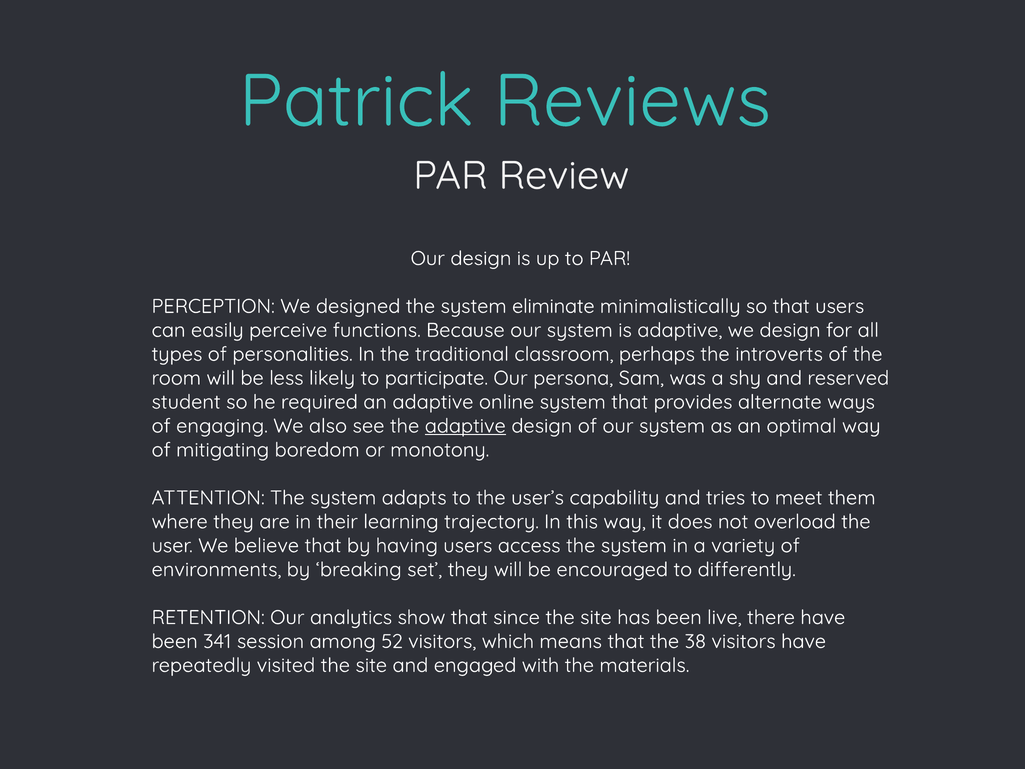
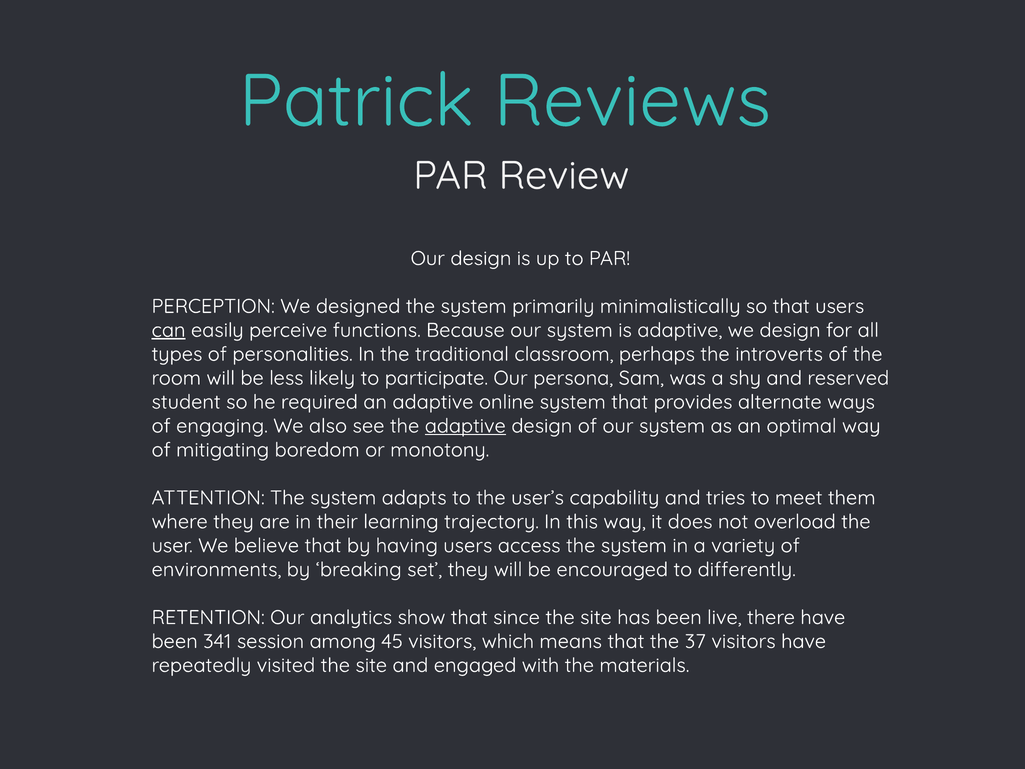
eliminate: eliminate -> primarily (553, 306)
can underline: none -> present (169, 330)
52: 52 -> 45 (392, 641)
38: 38 -> 37 (695, 641)
